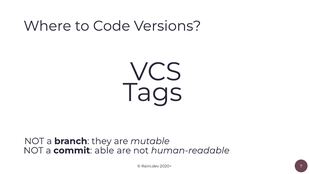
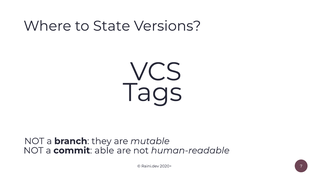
Code: Code -> State (112, 26)
